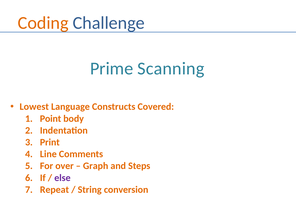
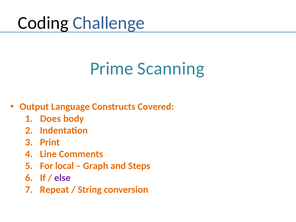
Coding colour: orange -> black (43, 23)
Lowest: Lowest -> Output (34, 107)
Point: Point -> Does (50, 119)
over: over -> local (65, 166)
